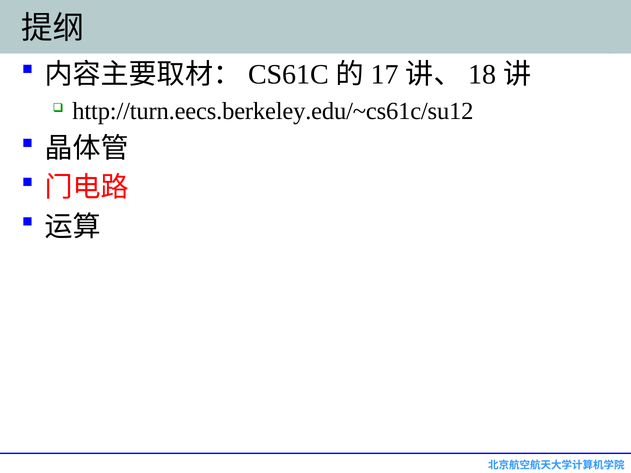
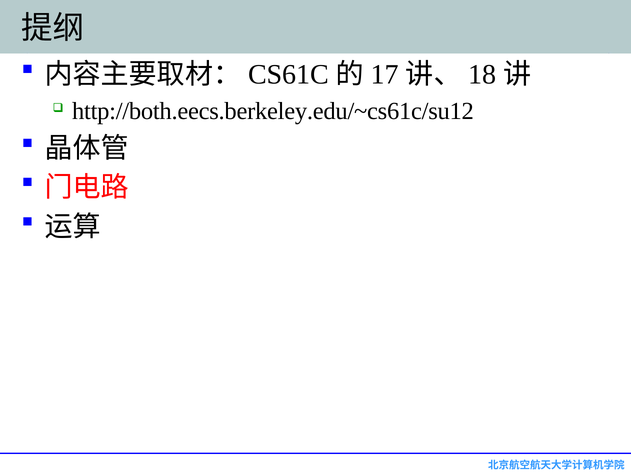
http://turn.eecs.berkeley.edu/~cs61c/su12: http://turn.eecs.berkeley.edu/~cs61c/su12 -> http://both.eecs.berkeley.edu/~cs61c/su12 (273, 111)
